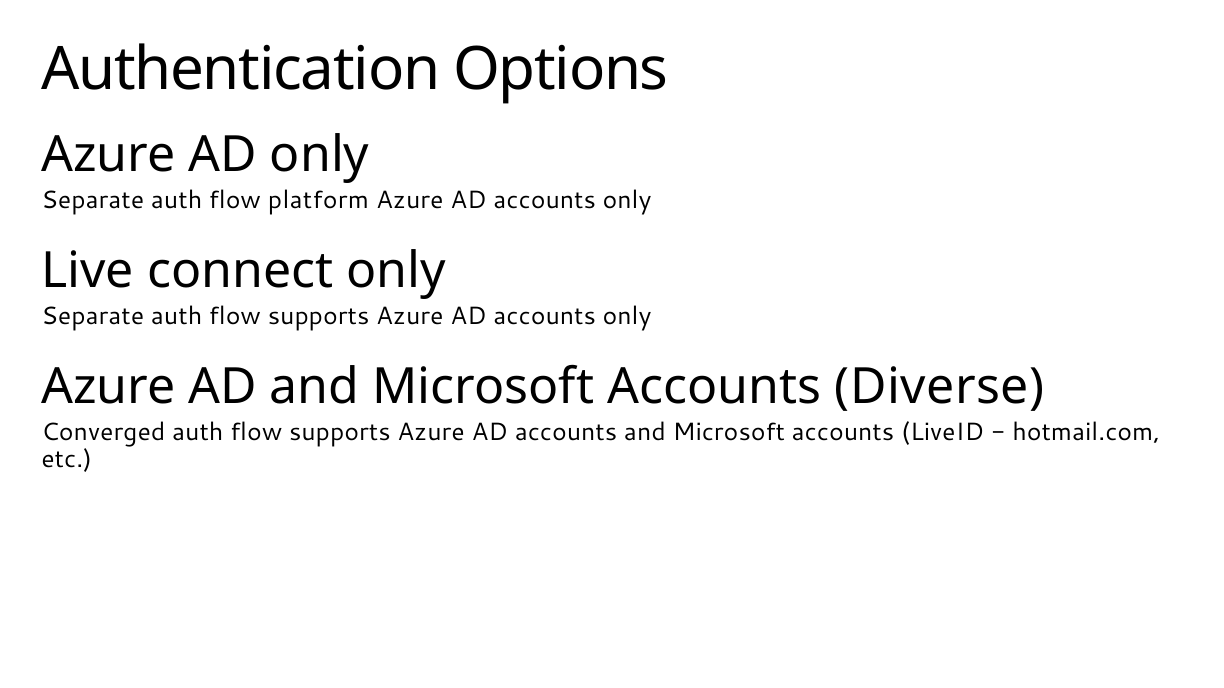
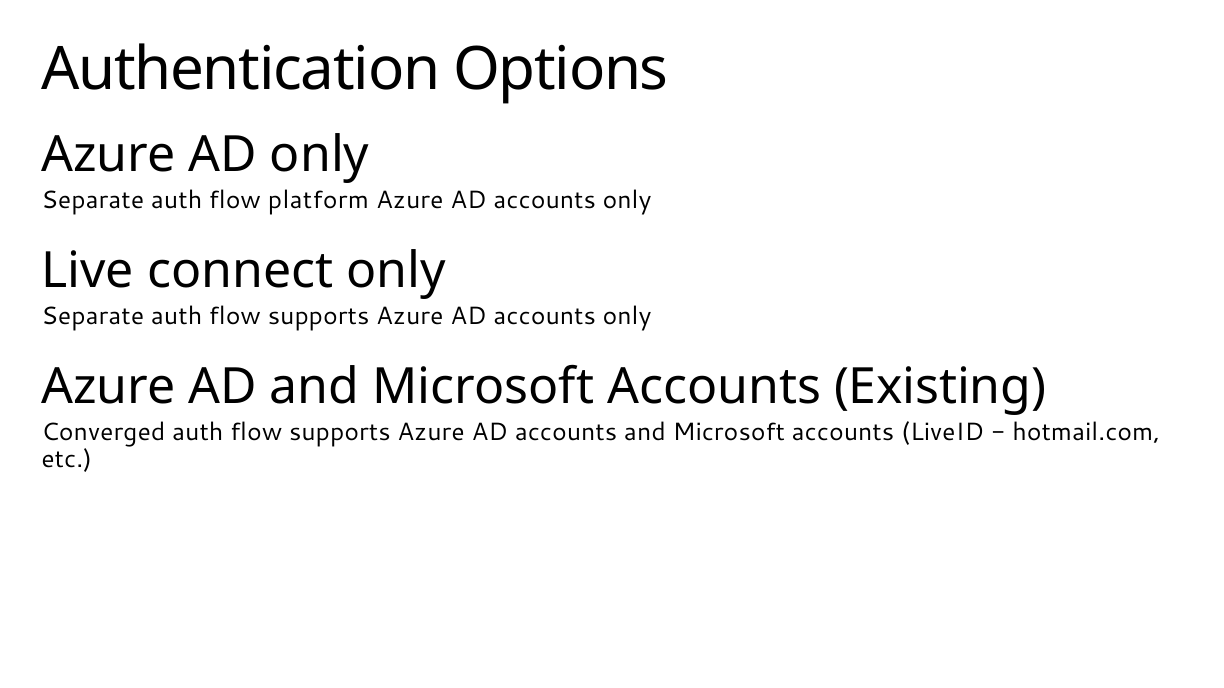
Diverse: Diverse -> Existing (940, 387)
